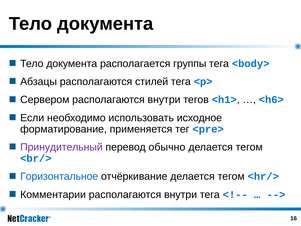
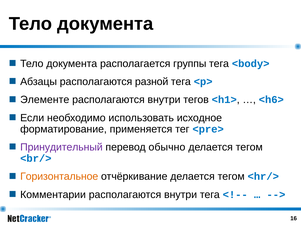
стилей: стилей -> разной (152, 82)
Сервером: Сервером -> Элементе (45, 100)
Горизонтальное colour: blue -> orange (59, 176)
